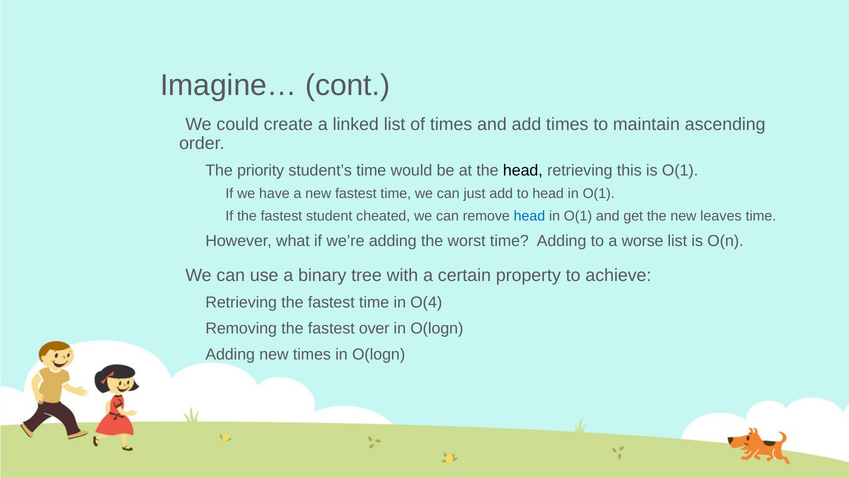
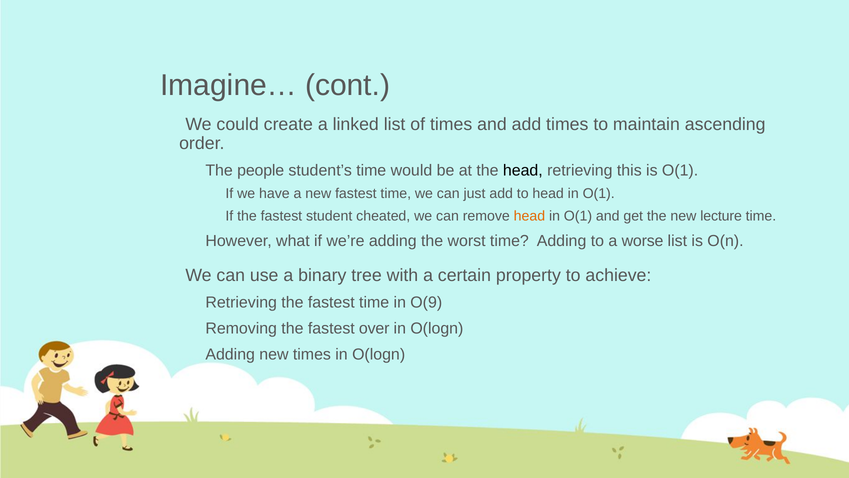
priority: priority -> people (261, 170)
head colour: blue -> orange (529, 216)
leaves: leaves -> lecture (721, 216)
O(4: O(4 -> O(9 (426, 302)
